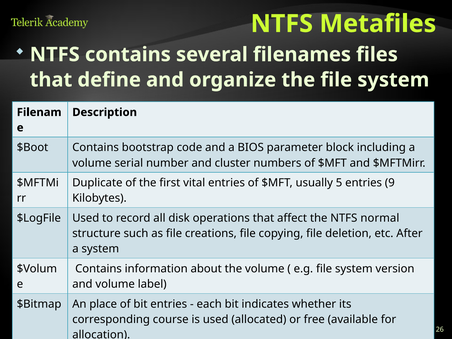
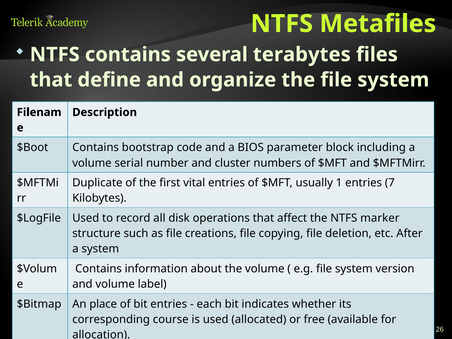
filenames: filenames -> terabytes (302, 55)
5: 5 -> 1 (339, 183)
9: 9 -> 7 (390, 183)
normal: normal -> marker (380, 218)
